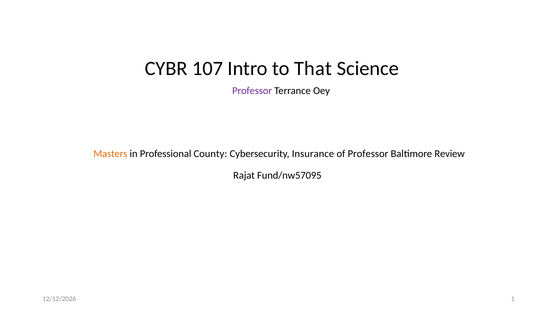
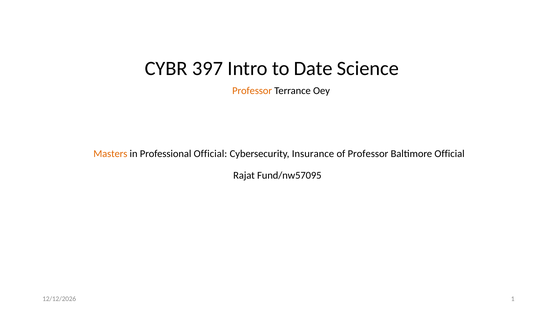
107: 107 -> 397 (208, 69)
That: That -> Date (313, 69)
Professor colour: purple -> orange (252, 91)
Professional County: County -> Official (210, 154)
Baltimore Review: Review -> Official (450, 154)
